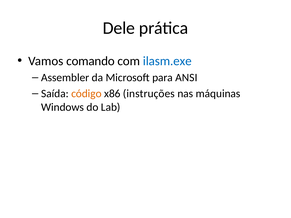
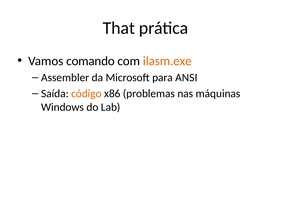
Dele: Dele -> That (119, 28)
ilasm.exe colour: blue -> orange (167, 61)
instruções: instruções -> problemas (149, 94)
